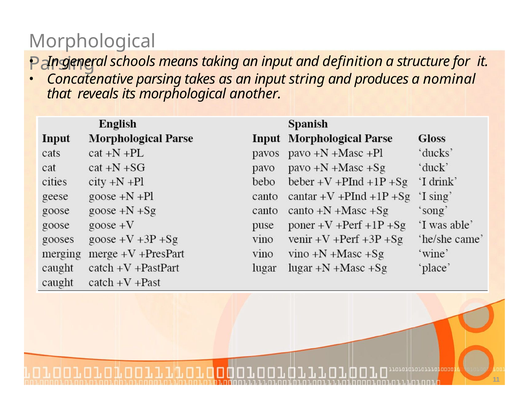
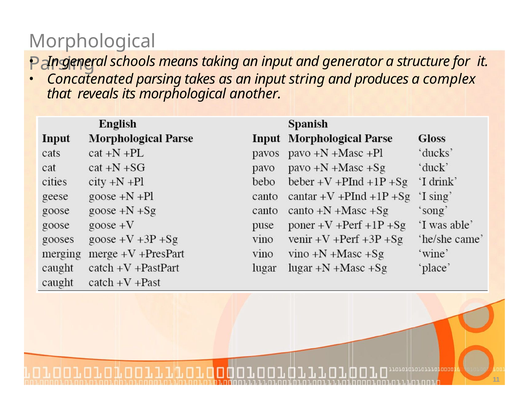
definition: definition -> generator (353, 62)
Concatenative: Concatenative -> Concatenated (90, 79)
nominal: nominal -> complex (449, 79)
